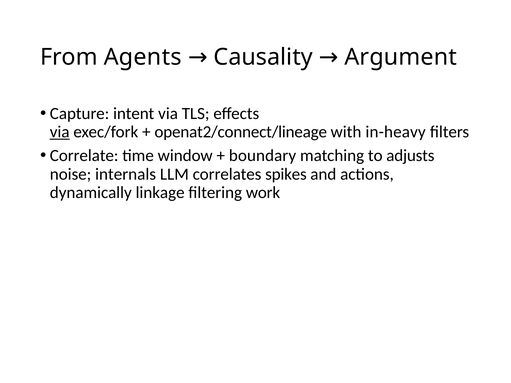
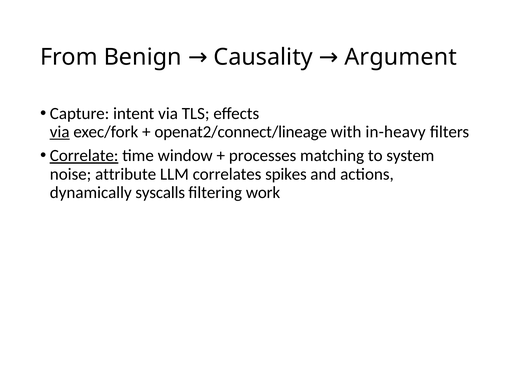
Agents: Agents -> Benign (143, 57)
Correlate underline: none -> present (84, 156)
boundary: boundary -> processes (263, 156)
adjusts: adjusts -> system (410, 156)
internals: internals -> attribute (126, 174)
linkage: linkage -> syscalls (160, 193)
